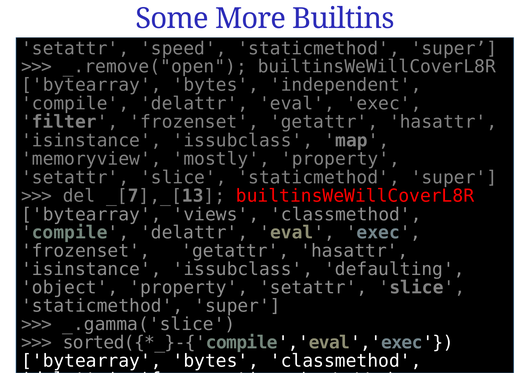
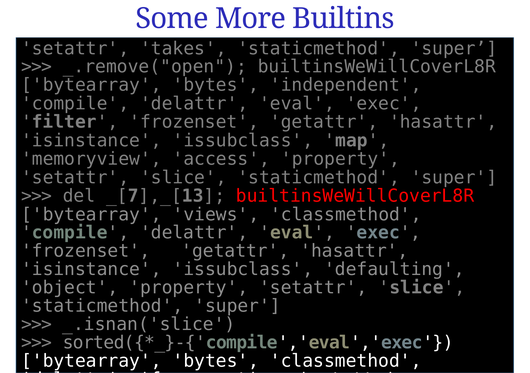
speed: speed -> takes (183, 49)
mostly: mostly -> access (221, 159)
_.gamma('slice: _.gamma('slice -> _.isnan('slice (149, 324)
